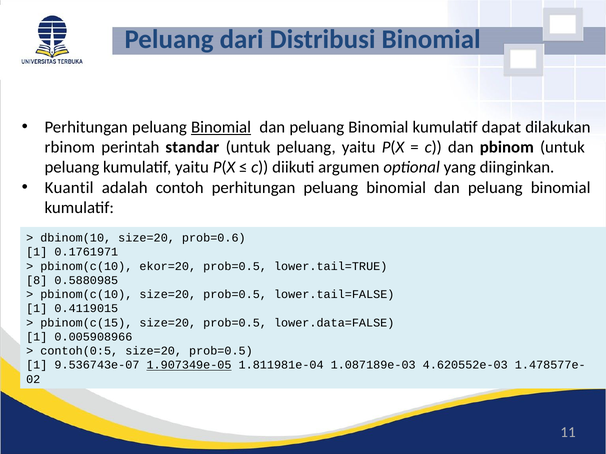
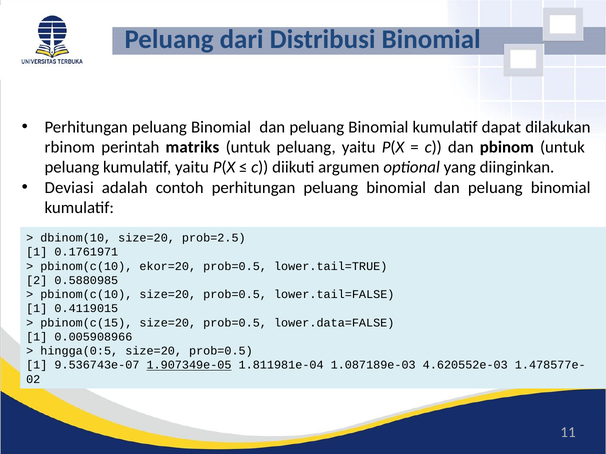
Binomial underline: present -> none (221, 127)
standar: standar -> matriks (192, 147)
Kuantil: Kuantil -> Deviasi (69, 188)
prob=0.6: prob=0.6 -> prob=2.5 (214, 238)
8: 8 -> 2 (37, 281)
contoh(0:5: contoh(0:5 -> hingga(0:5 (79, 351)
